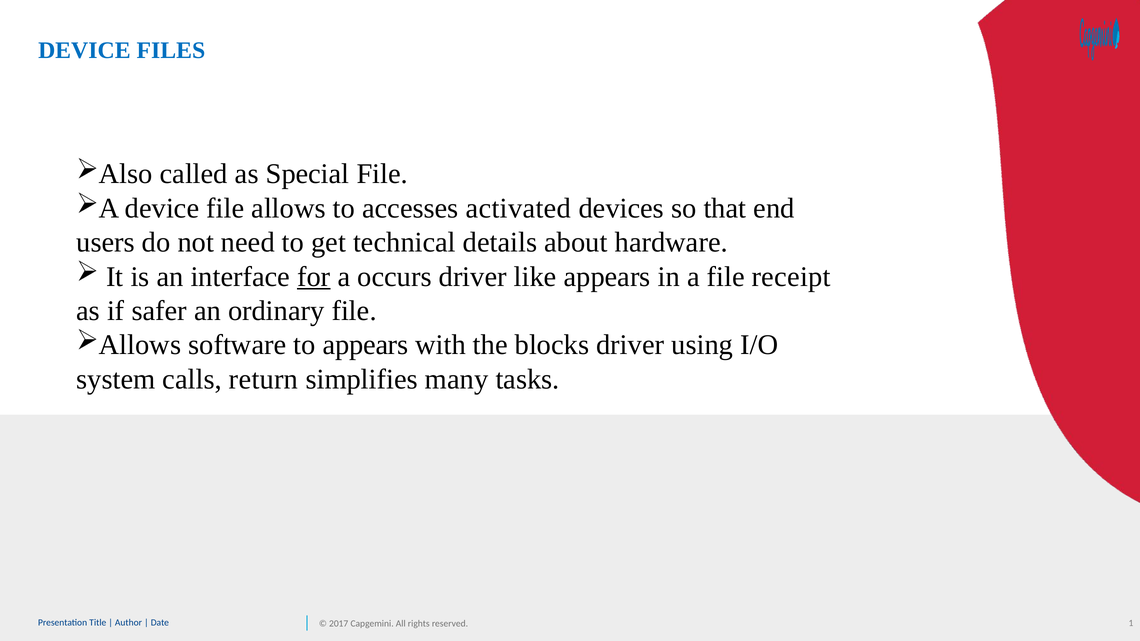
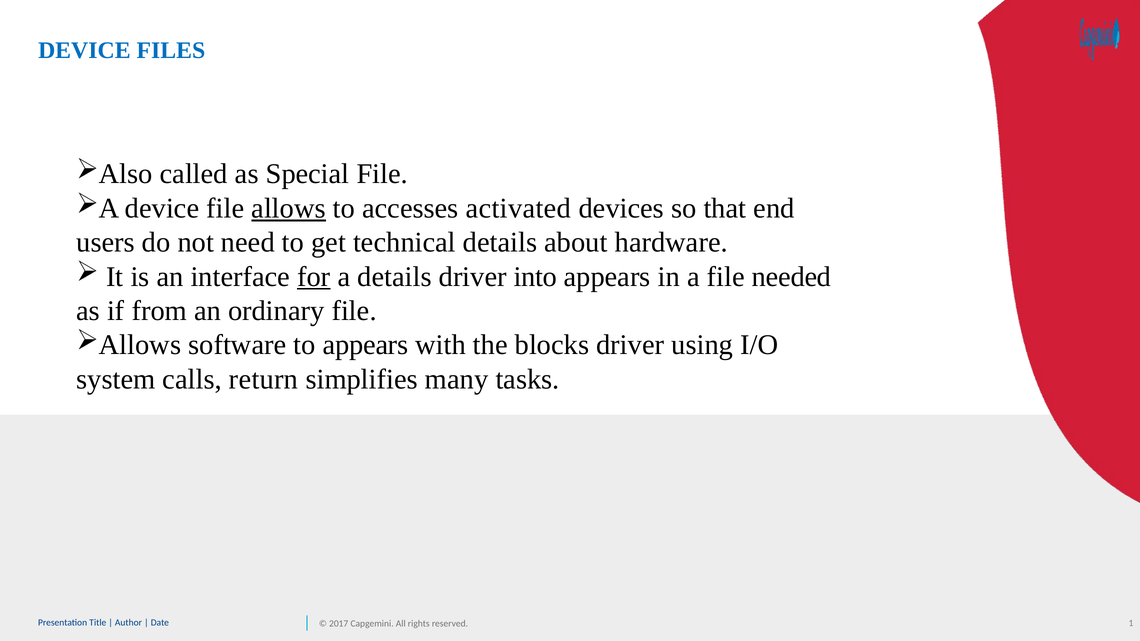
allows underline: none -> present (289, 208)
a occurs: occurs -> details (394, 277)
like: like -> into (535, 277)
receipt: receipt -> needed (791, 277)
safer: safer -> from (159, 311)
